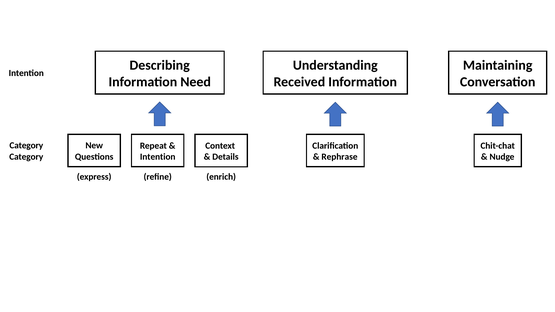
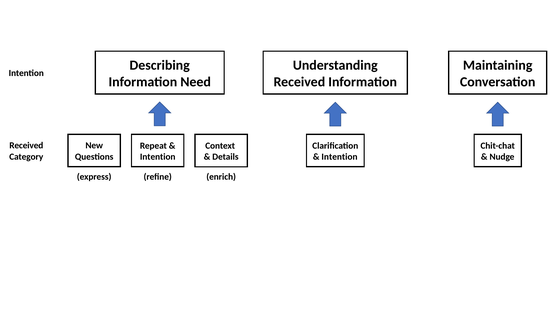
Category: Category -> Received (26, 146)
Rephrase: Rephrase -> Intention (339, 157)
